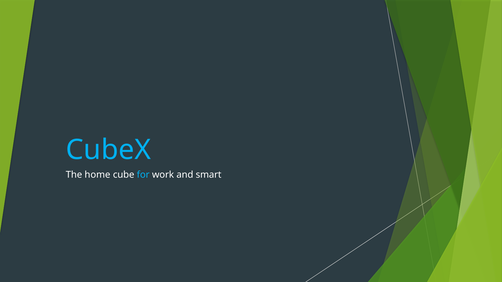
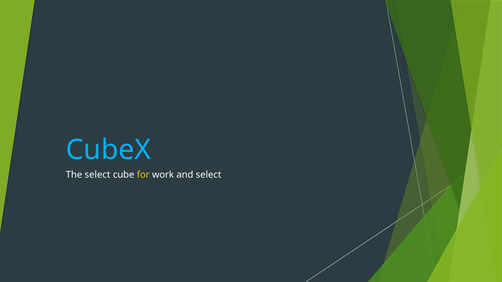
The home: home -> select (97, 175)
for colour: light blue -> yellow (143, 175)
and smart: smart -> select (209, 175)
